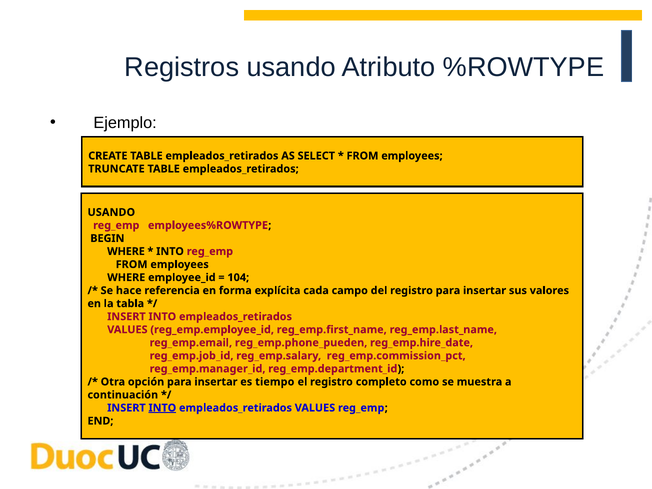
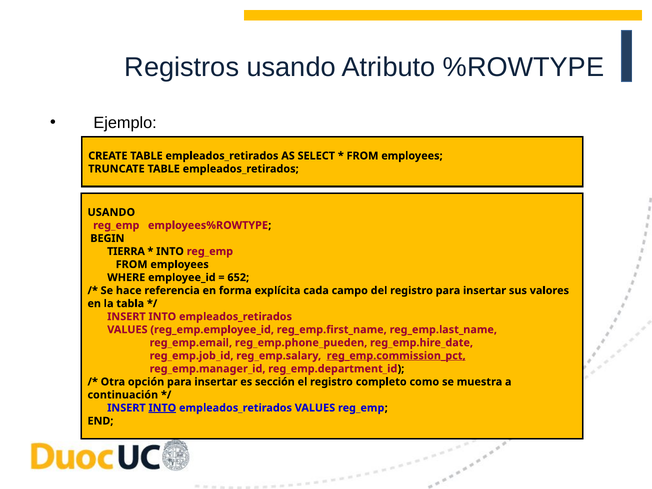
WHERE: WHERE -> TIERRA (126, 251)
104: 104 -> 652 (238, 277)
reg_emp.commission_pct underline: none -> present (396, 356)
tiempo: tiempo -> sección (275, 382)
